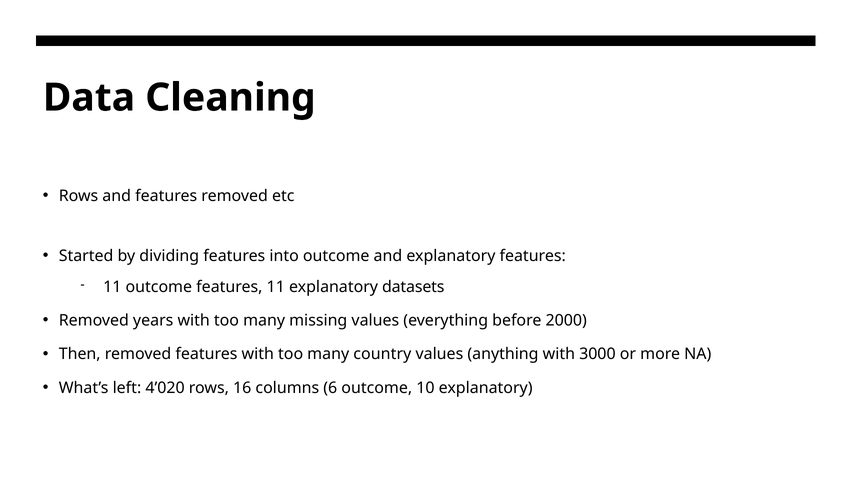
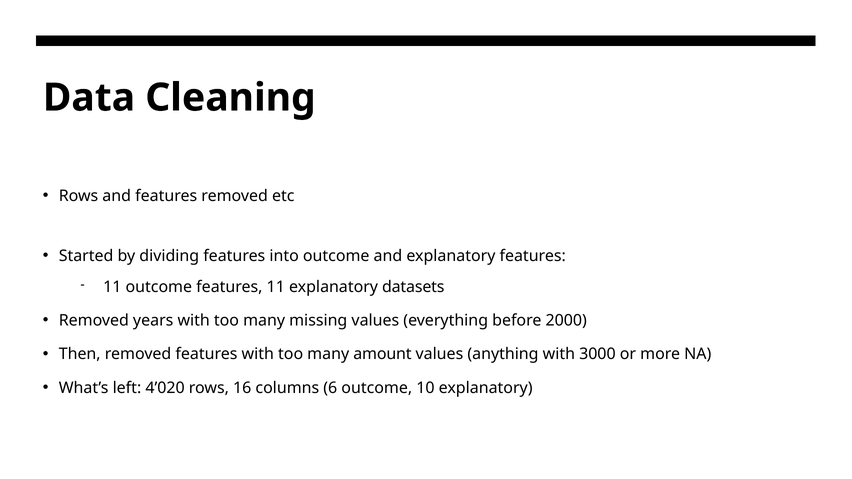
country: country -> amount (382, 354)
